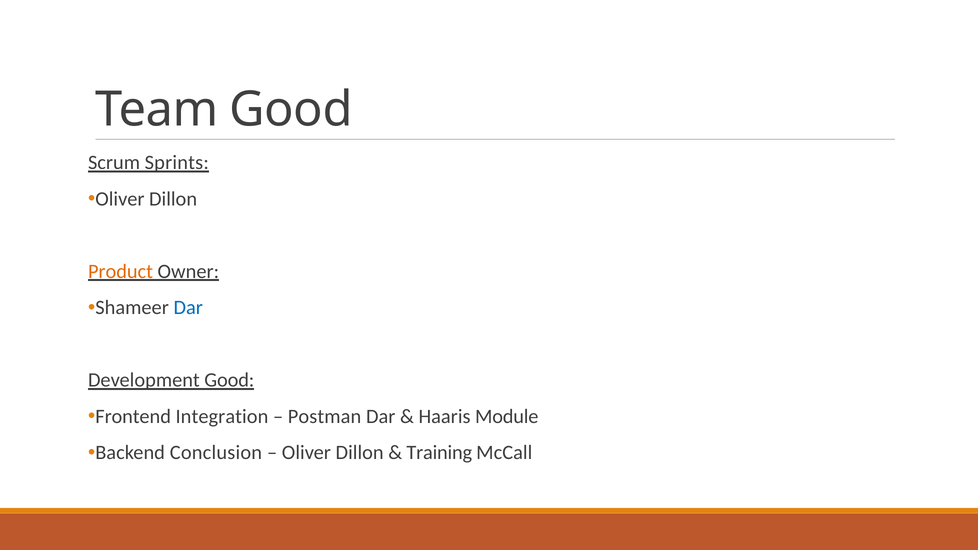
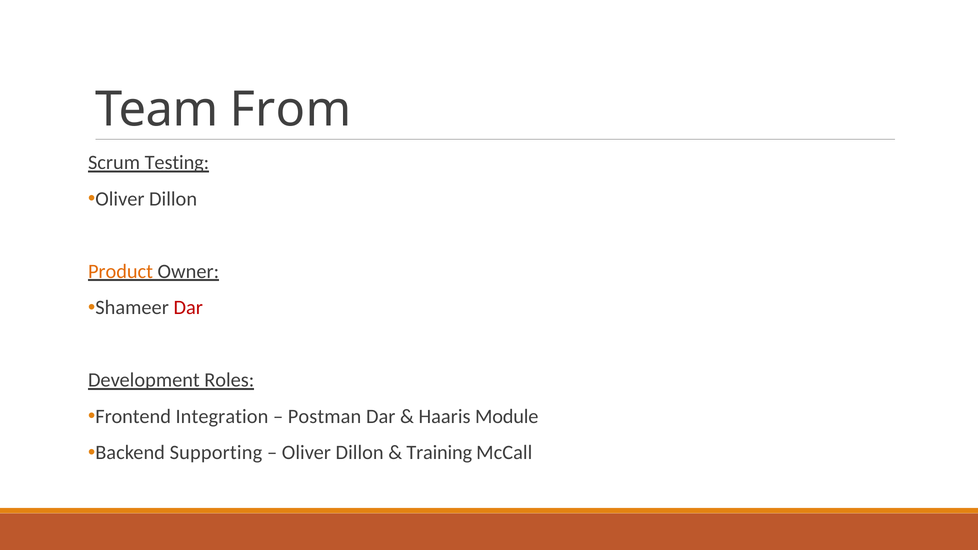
Team Good: Good -> From (291, 110)
Sprints: Sprints -> Testing (177, 163)
Dar colour: blue -> red (188, 308)
Development Good: Good -> Roles (229, 380)
Conclusion: Conclusion -> Supporting (216, 453)
